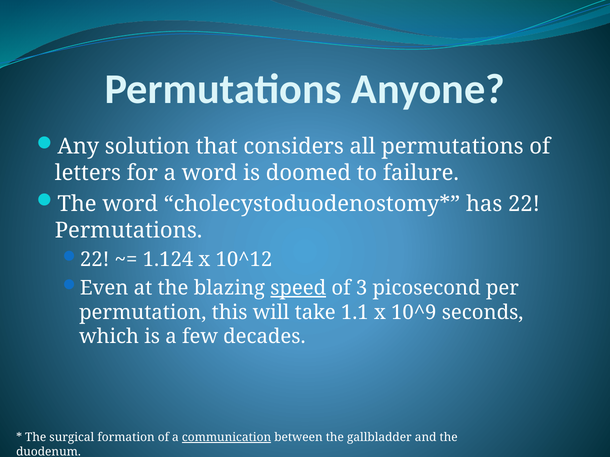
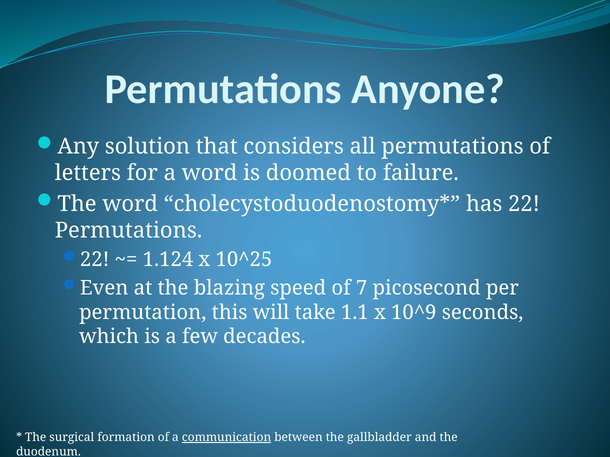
10^12: 10^12 -> 10^25 (244, 260)
speed underline: present -> none (298, 288)
3: 3 -> 7 (362, 288)
